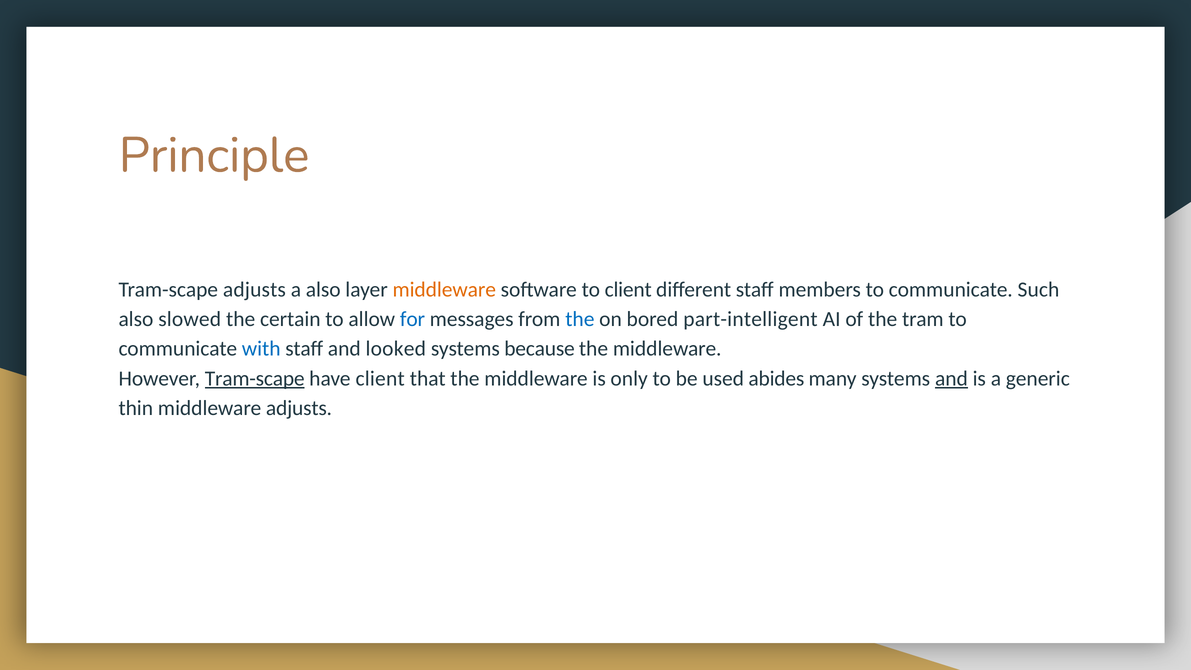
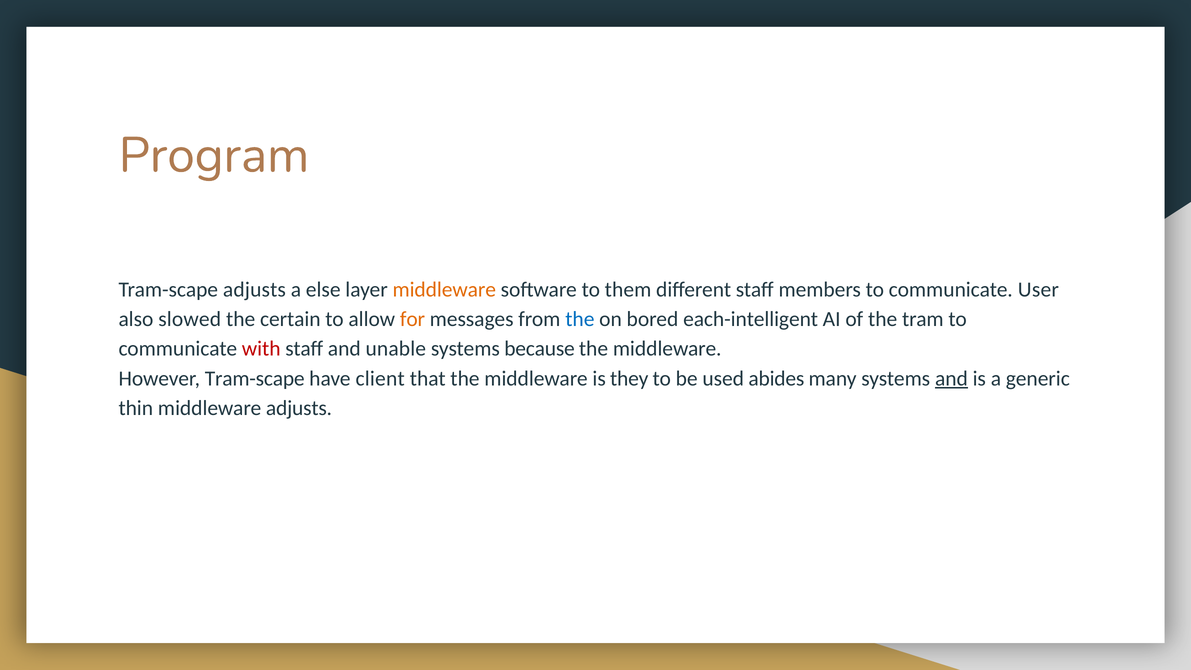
Principle: Principle -> Program (214, 155)
a also: also -> else (323, 289)
to client: client -> them (628, 289)
Such: Such -> User (1038, 289)
for colour: blue -> orange (413, 319)
part-intelligent: part-intelligent -> each-intelligent (751, 319)
with colour: blue -> red (261, 349)
looked: looked -> unable (396, 349)
Tram-scape underline: present -> none (255, 379)
only: only -> they (629, 379)
